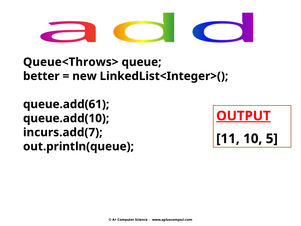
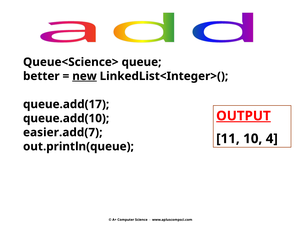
Queue<Throws>: Queue<Throws> -> Queue<Science> (71, 62)
new underline: none -> present (84, 76)
queue.add(61: queue.add(61 -> queue.add(17 (66, 104)
incurs.add(7: incurs.add(7 -> easier.add(7 (63, 132)
5: 5 -> 4 (272, 139)
